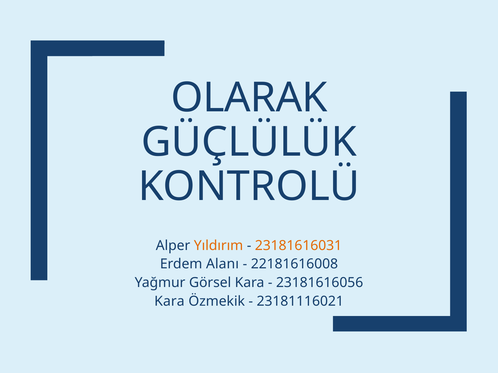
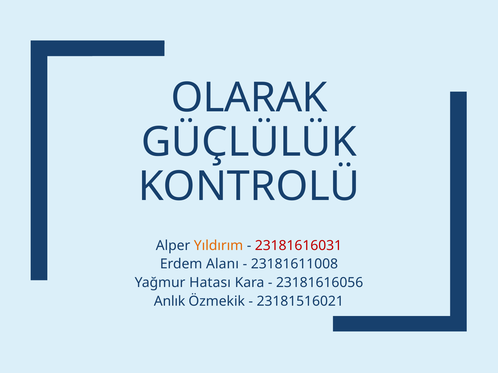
23181616031 colour: orange -> red (298, 246)
22181616008: 22181616008 -> 23181611008 (294, 264)
Görsel: Görsel -> Hatası (210, 283)
Kara: Kara -> Anlık (170, 302)
23181116021: 23181116021 -> 23181516021 (300, 302)
